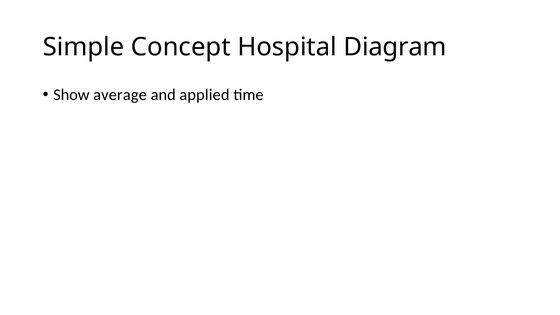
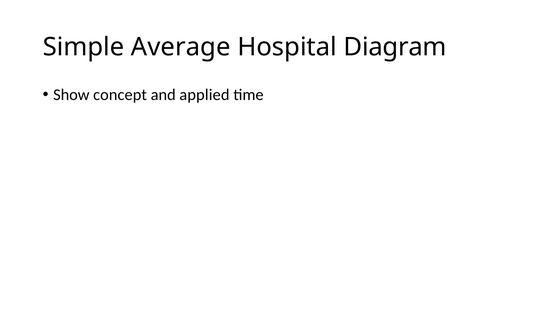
Concept: Concept -> Average (181, 47)
average: average -> concept (120, 95)
